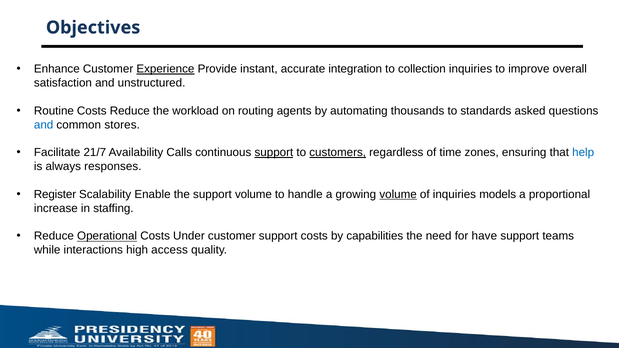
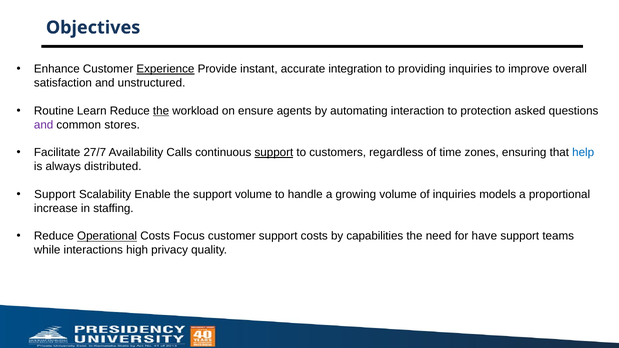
collection: collection -> providing (422, 69)
Routine Costs: Costs -> Learn (92, 111)
the underline: none -> present (161, 111)
routing: routing -> ensure (256, 111)
thousands: thousands -> interaction (418, 111)
standards: standards -> protection (486, 111)
and colour: blue -> purple (44, 125)
21/7: 21/7 -> 27/7 (95, 153)
customers underline: present -> none (338, 153)
responses: responses -> distributed (113, 167)
Register: Register -> Support (55, 194)
volume underline: present -> none (398, 194)
Under: Under -> Focus (189, 236)
access: access -> privacy (170, 250)
